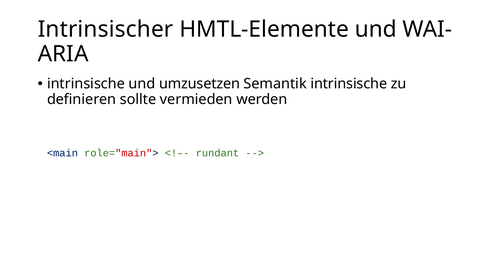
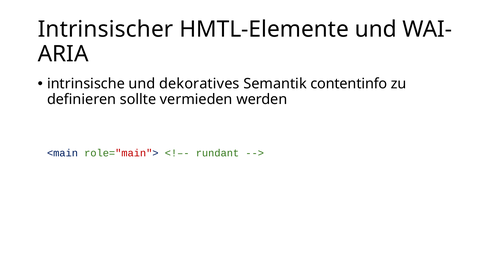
umzusetzen: umzusetzen -> dekoratives (199, 84)
Semantik intrinsische: intrinsische -> contentinfo (349, 84)
